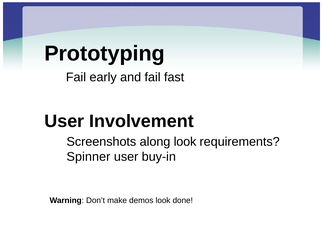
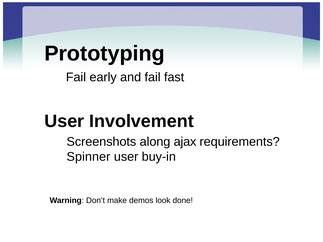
along look: look -> ajax (185, 142)
